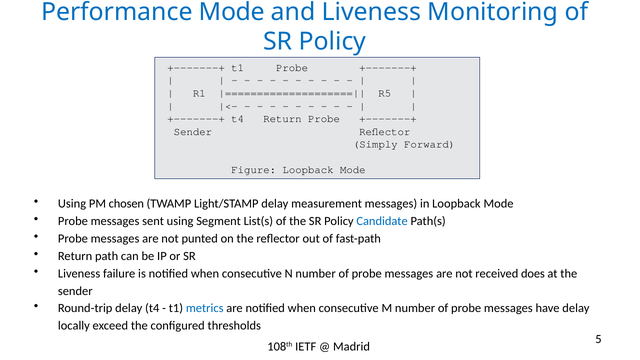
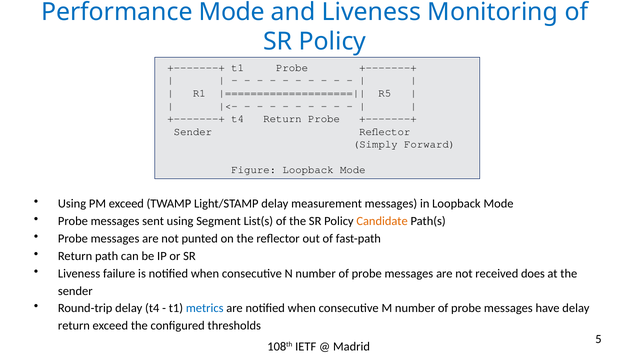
PM chosen: chosen -> exceed (126, 204)
Candidate colour: blue -> orange (382, 221)
locally: locally -> return (74, 326)
